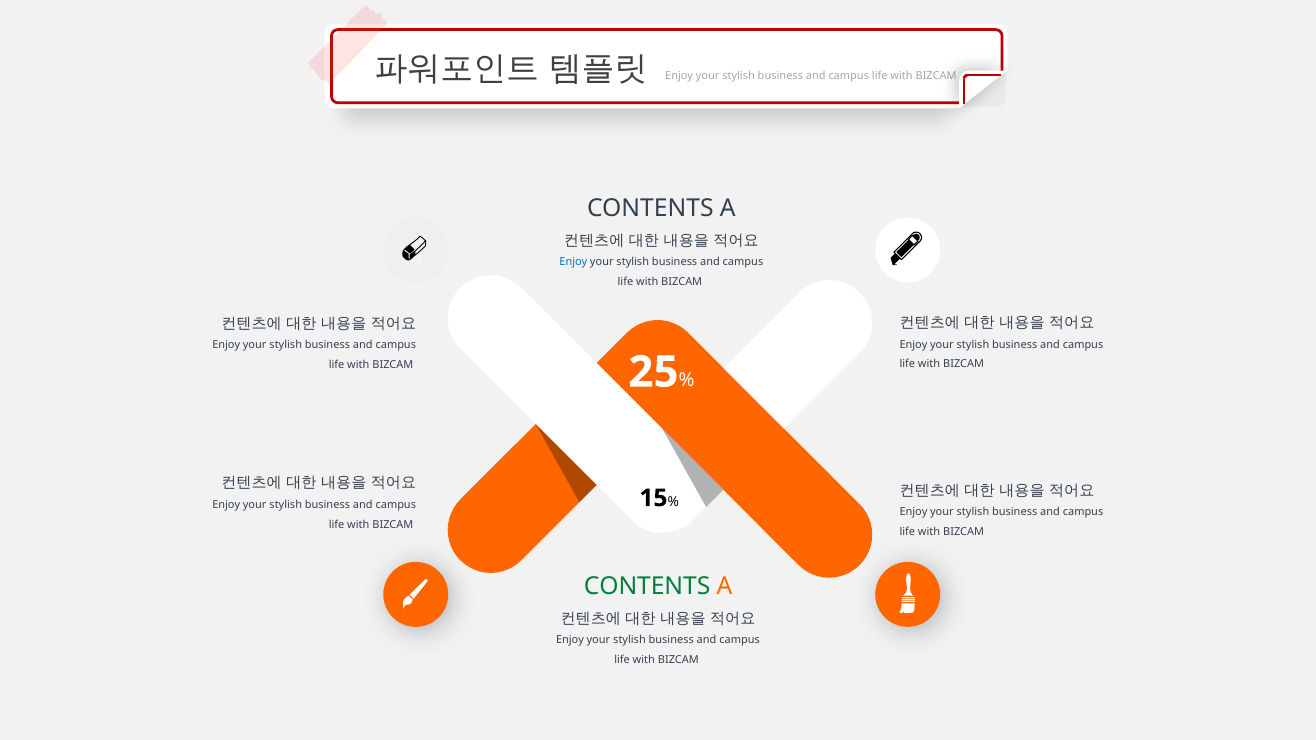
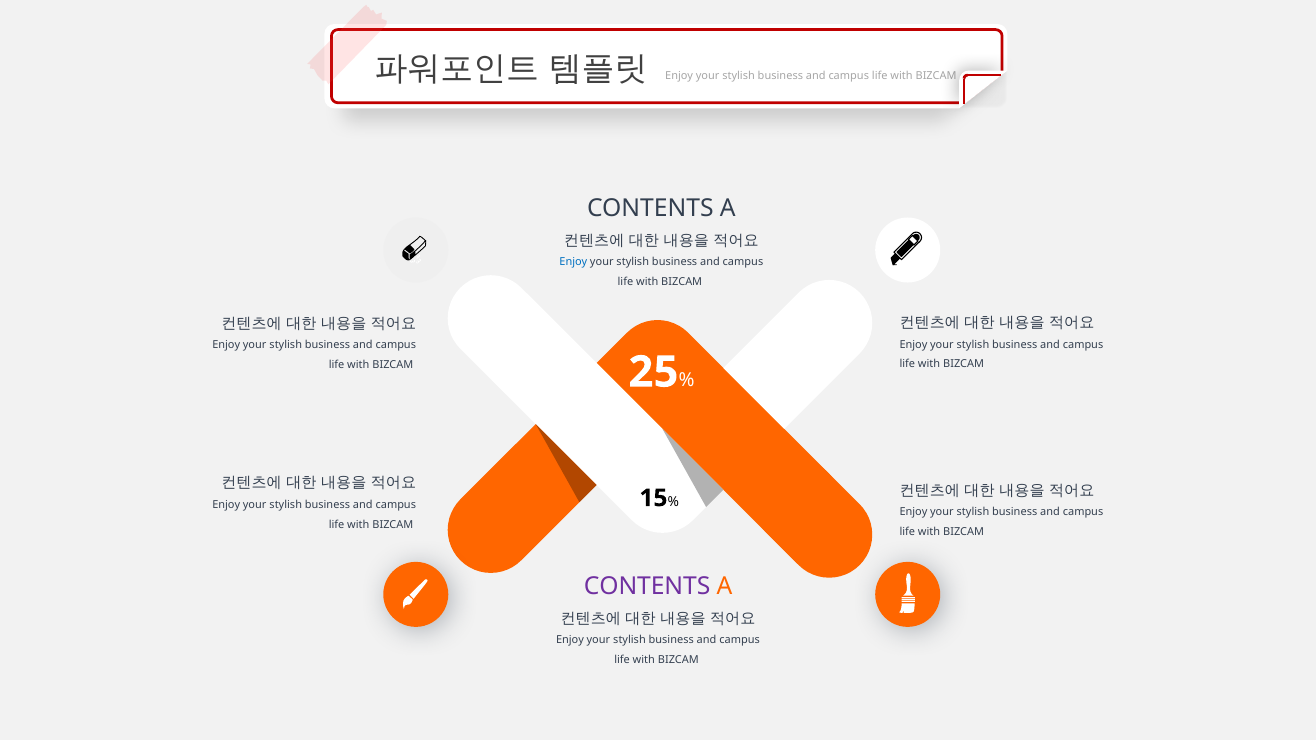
CONTENTS colour: green -> purple (647, 586)
